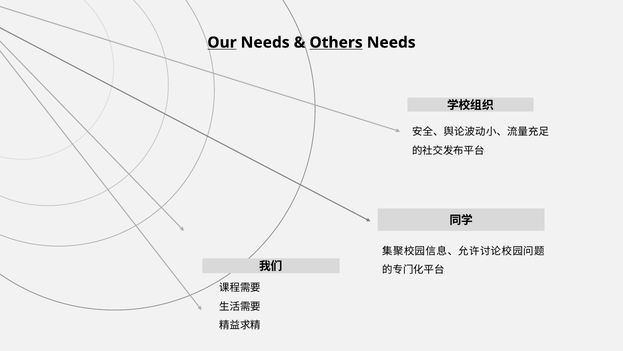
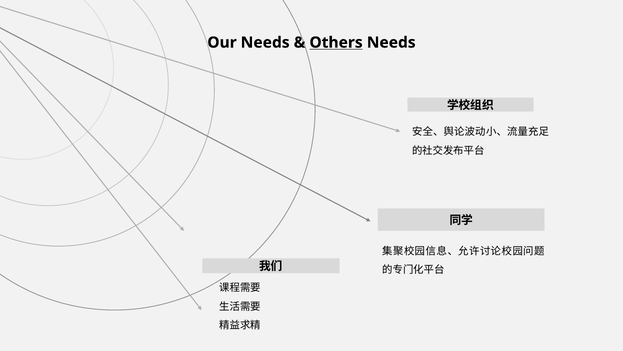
Our underline: present -> none (222, 42)
